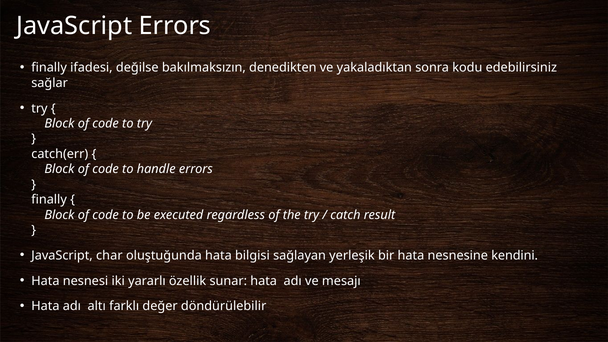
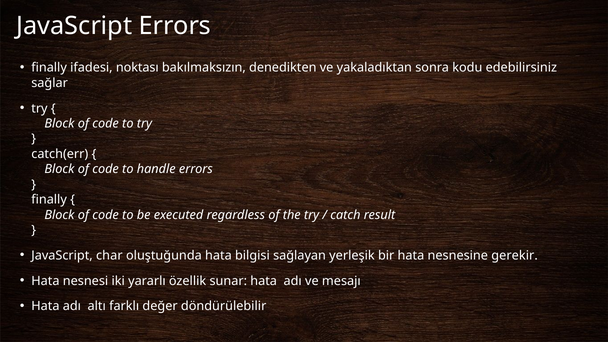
değilse: değilse -> noktası (137, 68)
kendini: kendini -> gerekir (515, 256)
